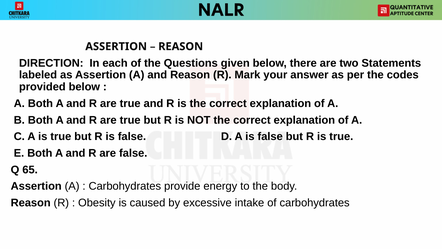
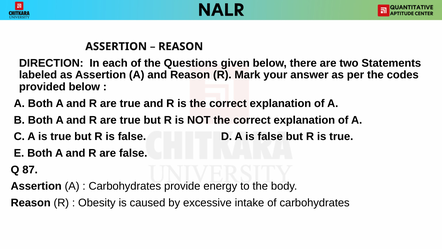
65: 65 -> 87 (30, 170)
